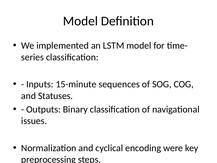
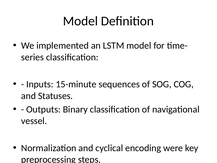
issues: issues -> vessel (34, 121)
